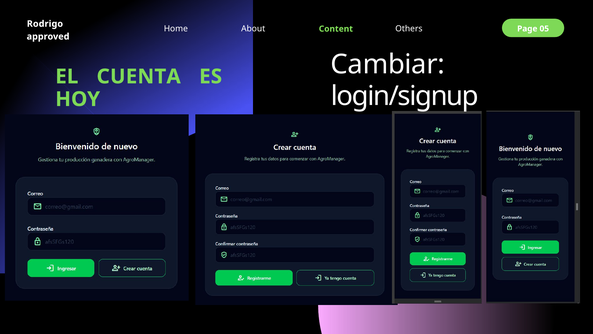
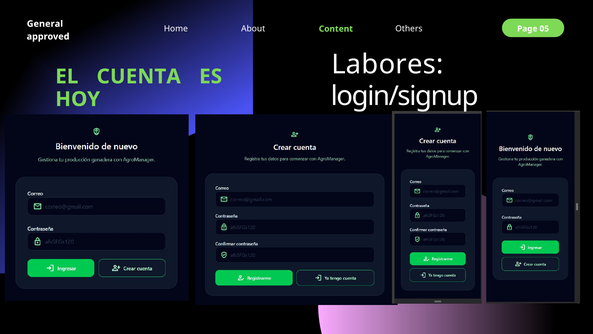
Rodrigo: Rodrigo -> General (45, 24)
Cambiar: Cambiar -> Labores (387, 64)
